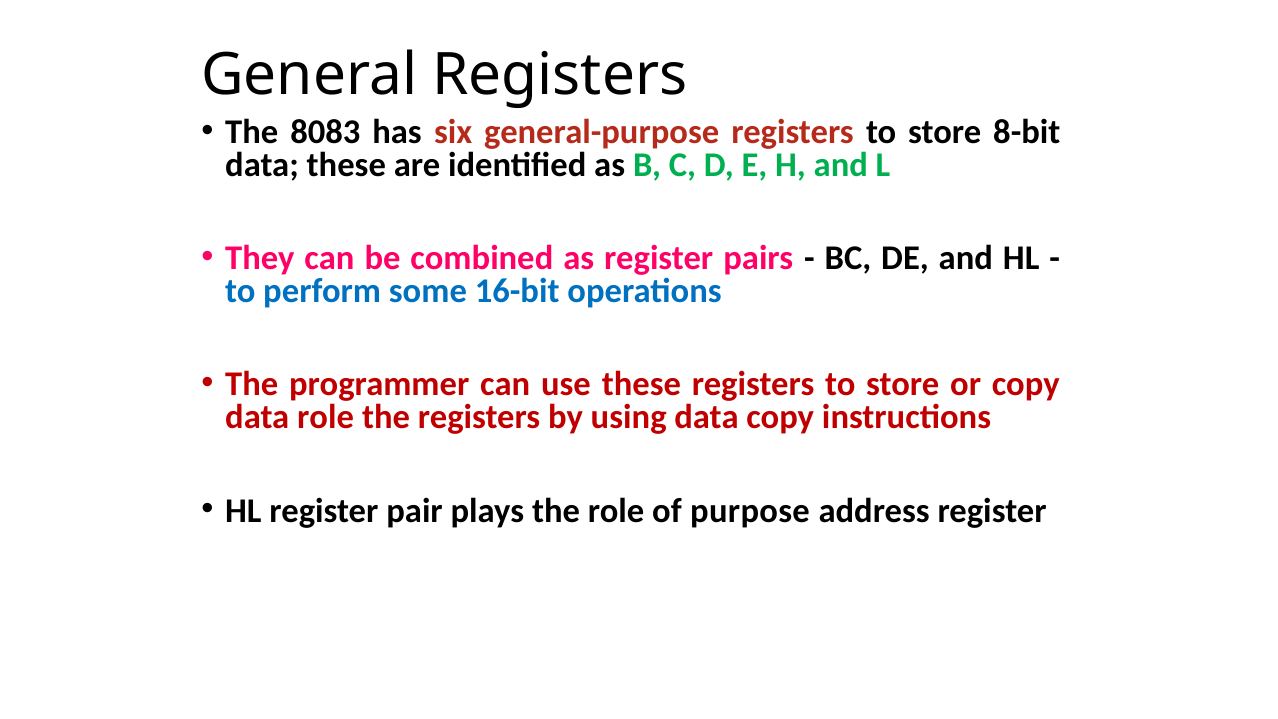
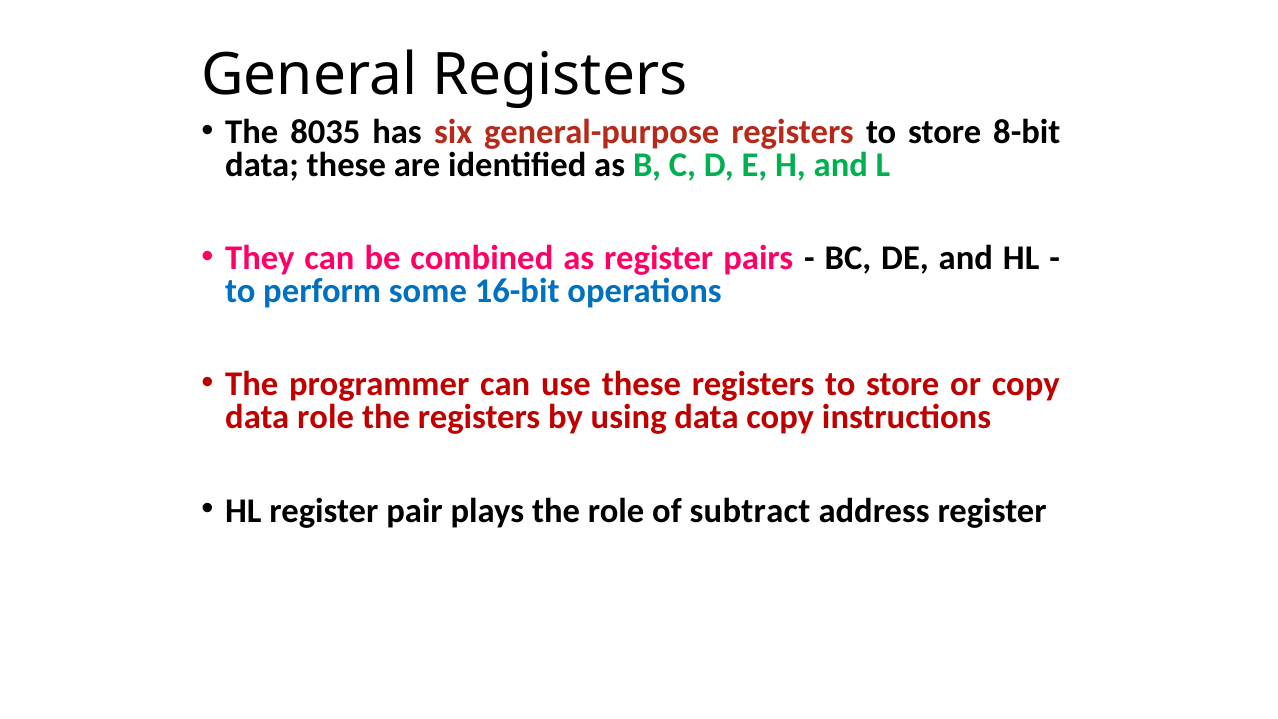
8083: 8083 -> 8035 (325, 132)
purpose: purpose -> subtract (750, 511)
